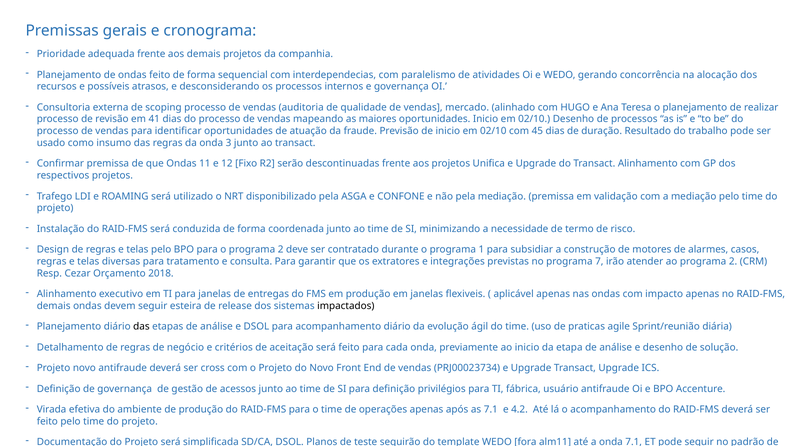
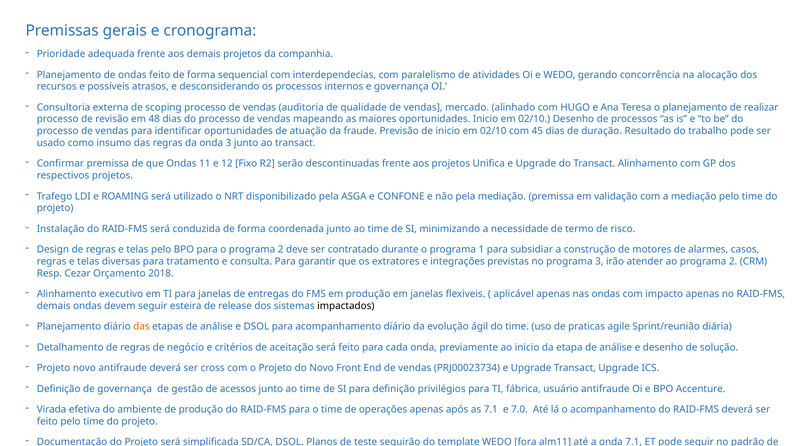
41: 41 -> 48 (154, 119)
programa 7: 7 -> 3 (599, 262)
das colour: black -> orange (141, 327)
4.2: 4.2 -> 7.0 (519, 410)
